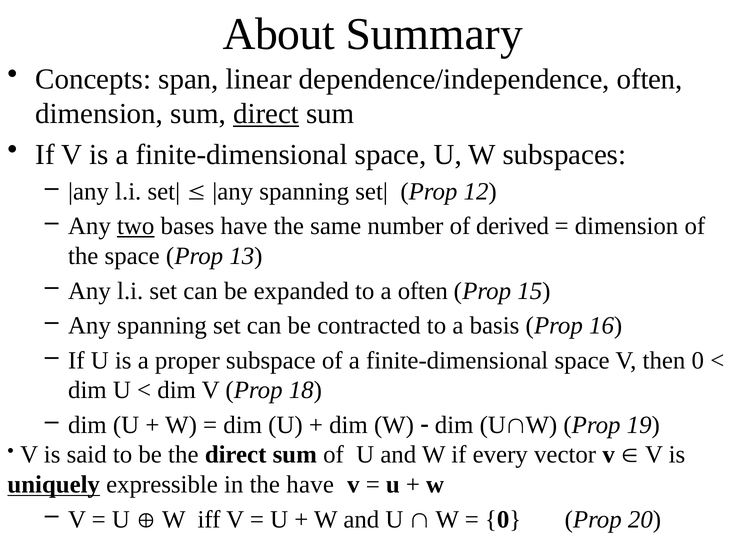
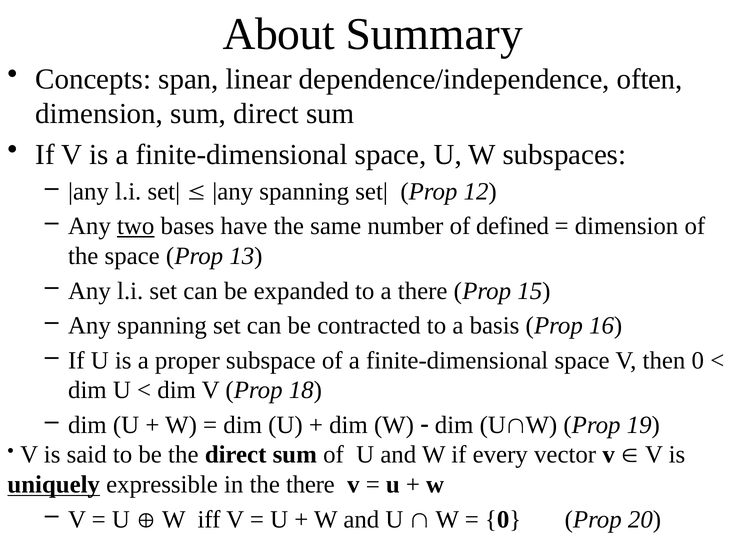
direct underline: present -> none (266, 114)
derived: derived -> defined (513, 226)
a often: often -> there (423, 291)
the have: have -> there (310, 485)
